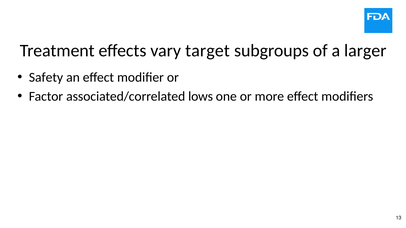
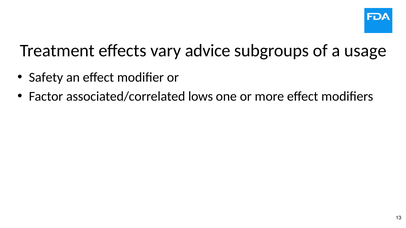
target: target -> advice (208, 51)
larger: larger -> usage (365, 51)
